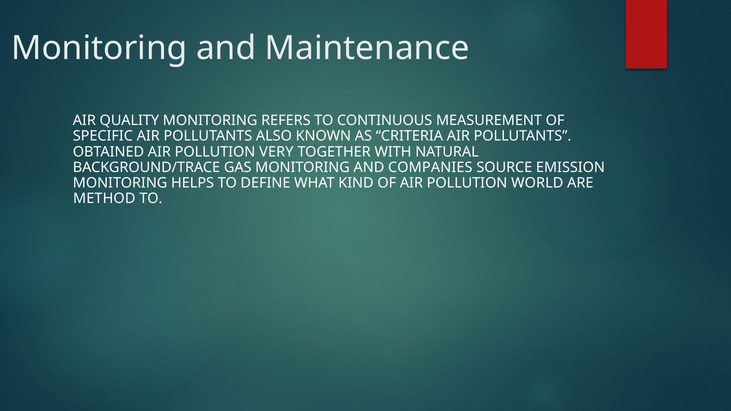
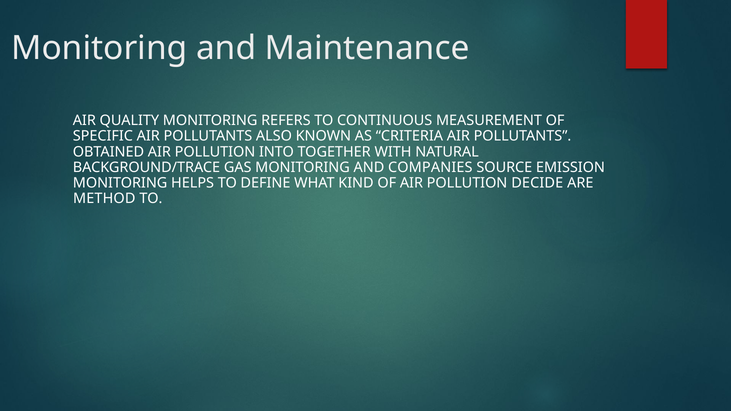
VERY: VERY -> INTO (276, 152)
WORLD: WORLD -> DECIDE (537, 183)
